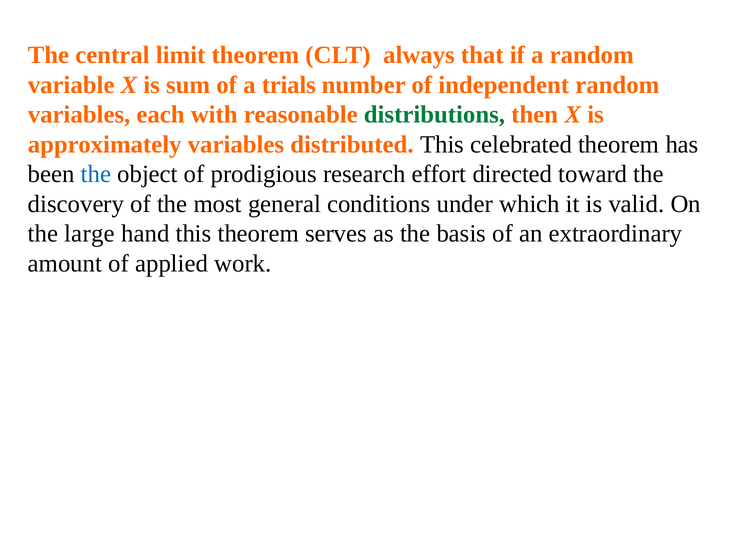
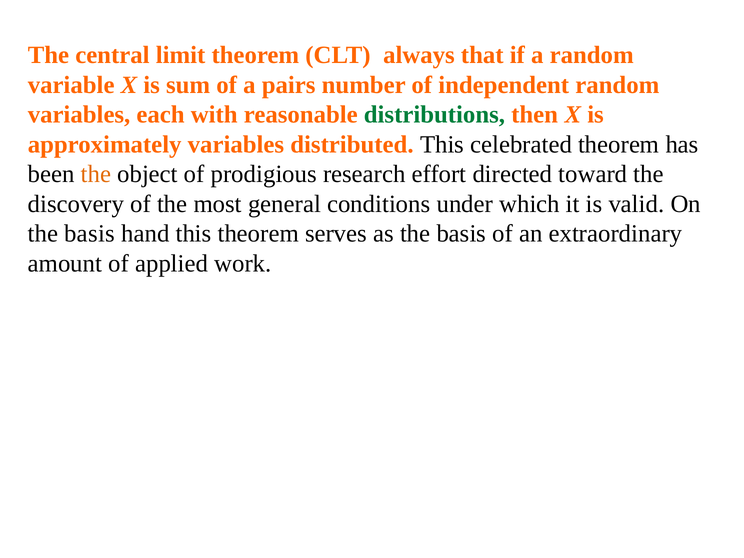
trials: trials -> pairs (289, 85)
the colour: blue -> orange (96, 174)
large: large -> basis (90, 234)
